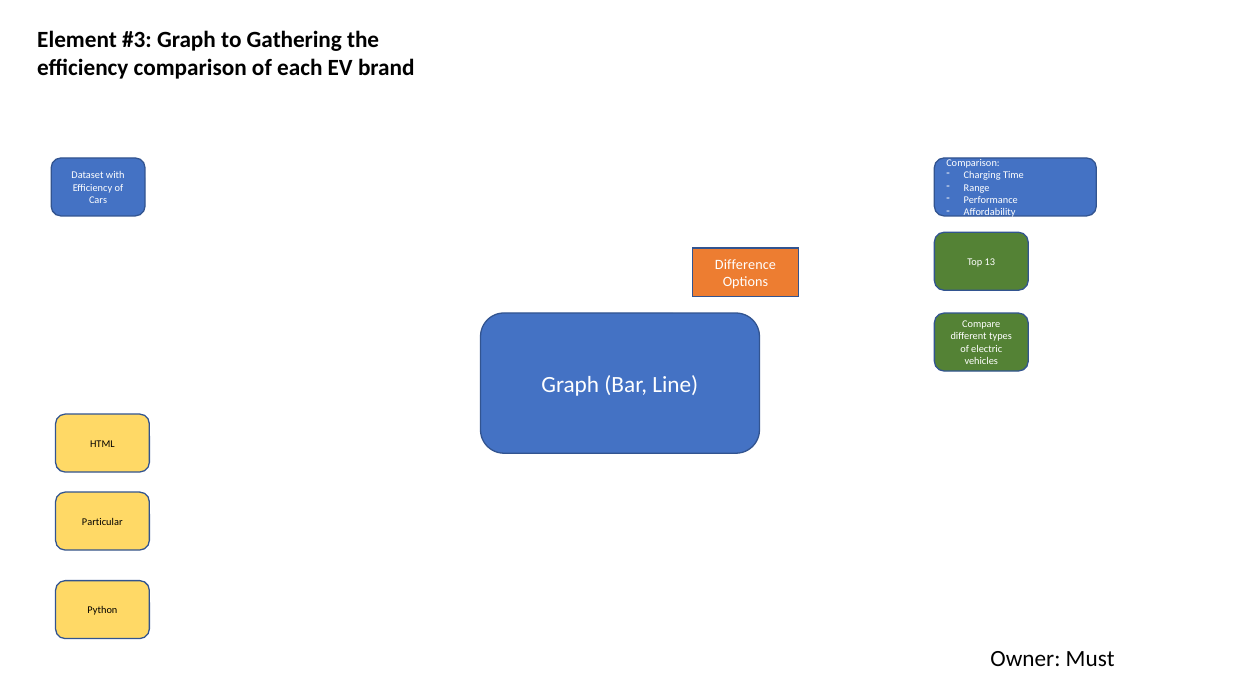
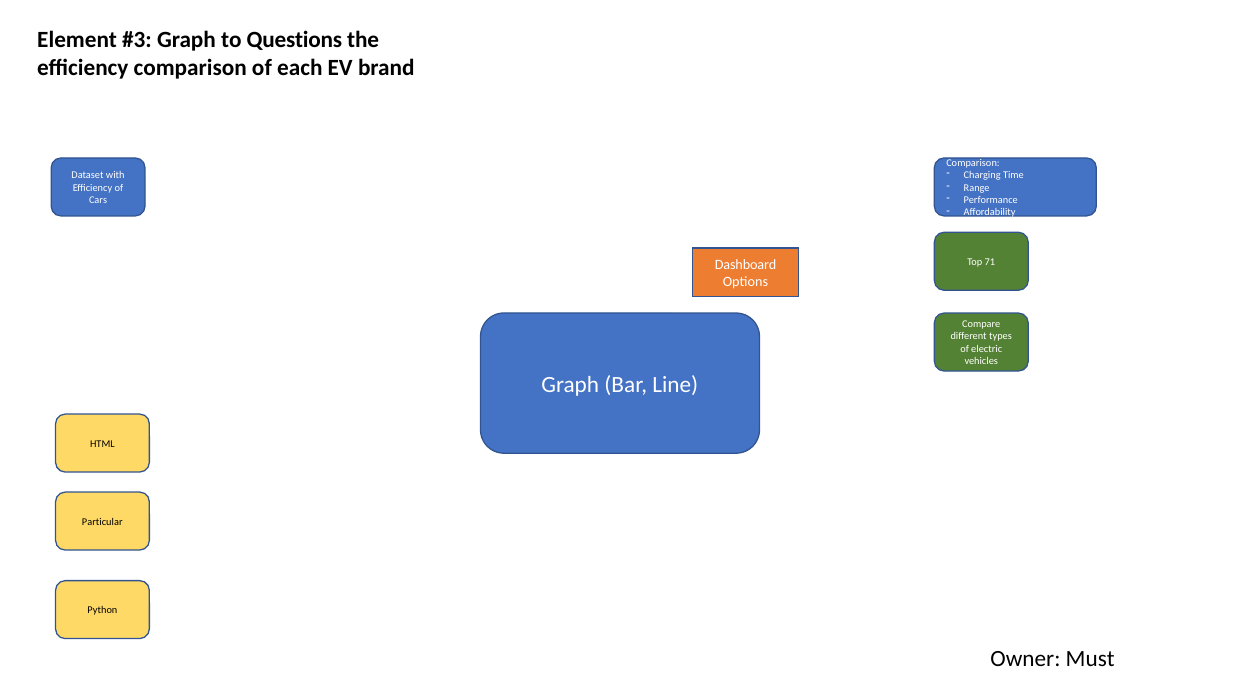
Gathering: Gathering -> Questions (294, 39)
13: 13 -> 71 (990, 262)
Difference: Difference -> Dashboard (746, 265)
